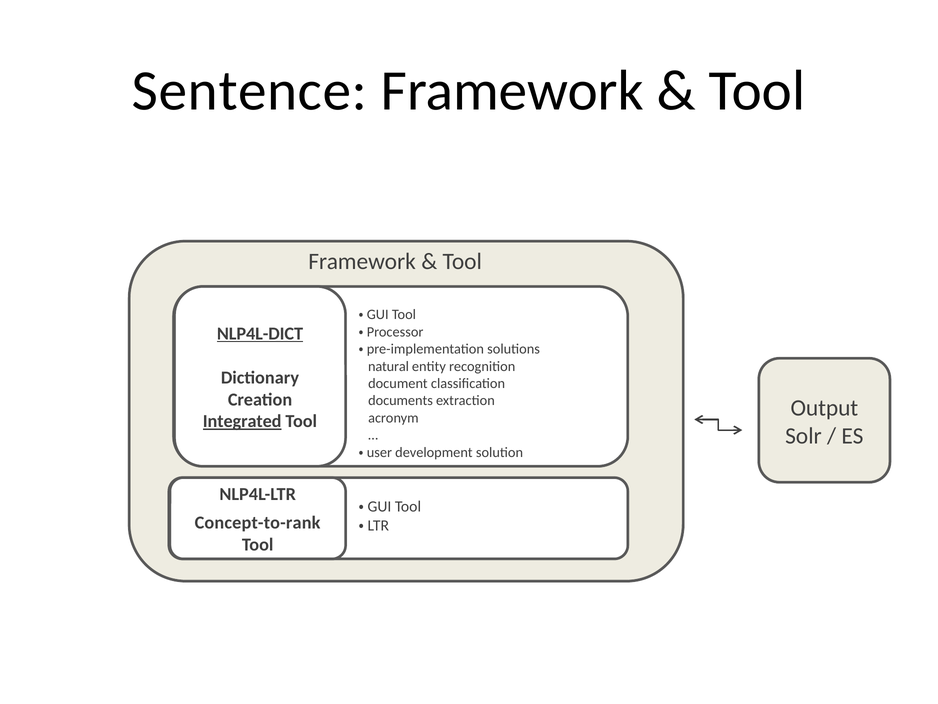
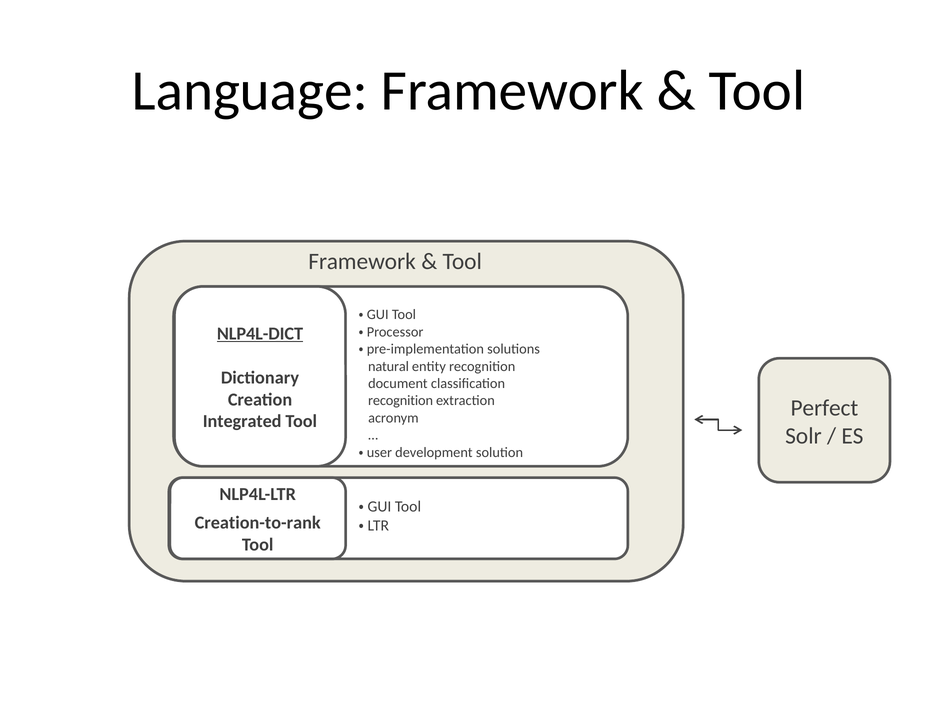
Sentence: Sentence -> Language (250, 91)
documents: documents -> recognition (401, 400)
Output: Output -> Perfect (824, 407)
Integrated underline: present -> none (242, 421)
Concept-to-rank: Concept-to-rank -> Creation-to-rank (258, 522)
